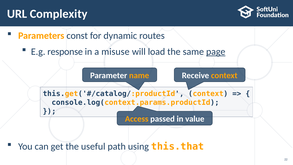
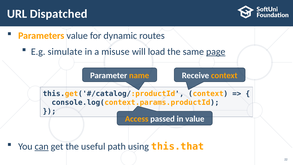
Complexity: Complexity -> Dispatched (59, 14)
Parameters const: const -> value (77, 36)
response: response -> simulate (65, 52)
can underline: none -> present (42, 146)
